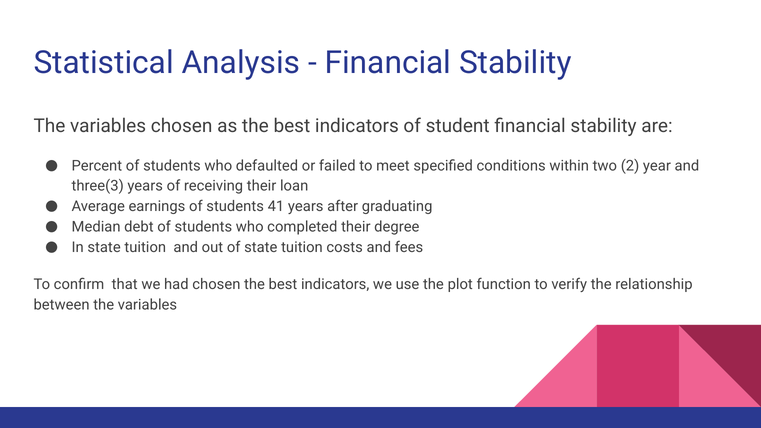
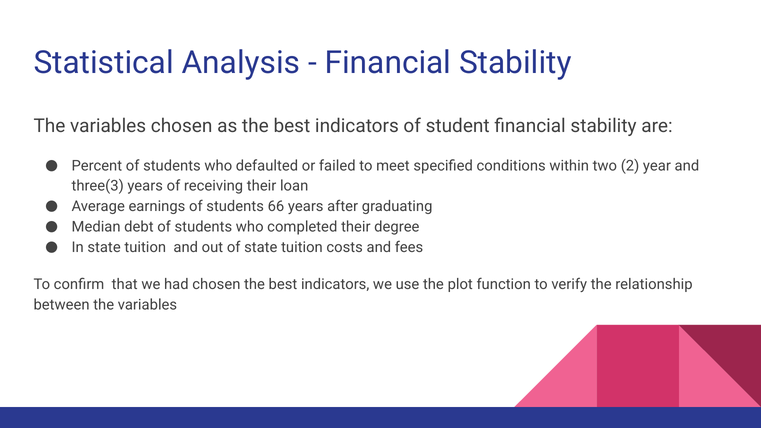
41: 41 -> 66 (276, 206)
